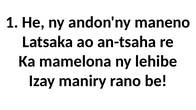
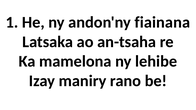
maneno: maneno -> fiainana (162, 22)
